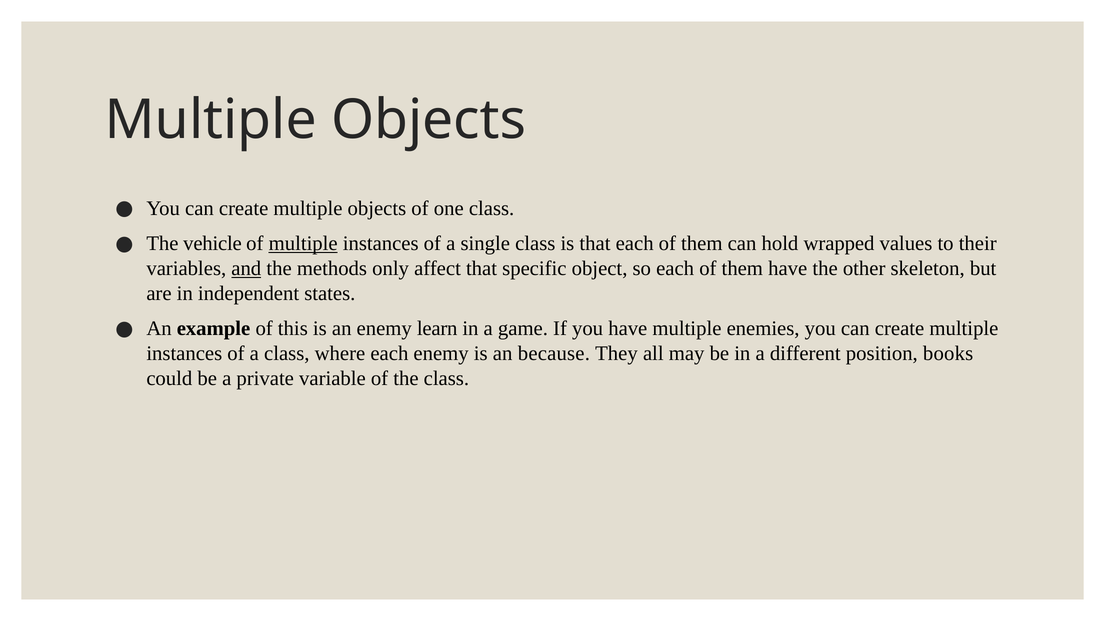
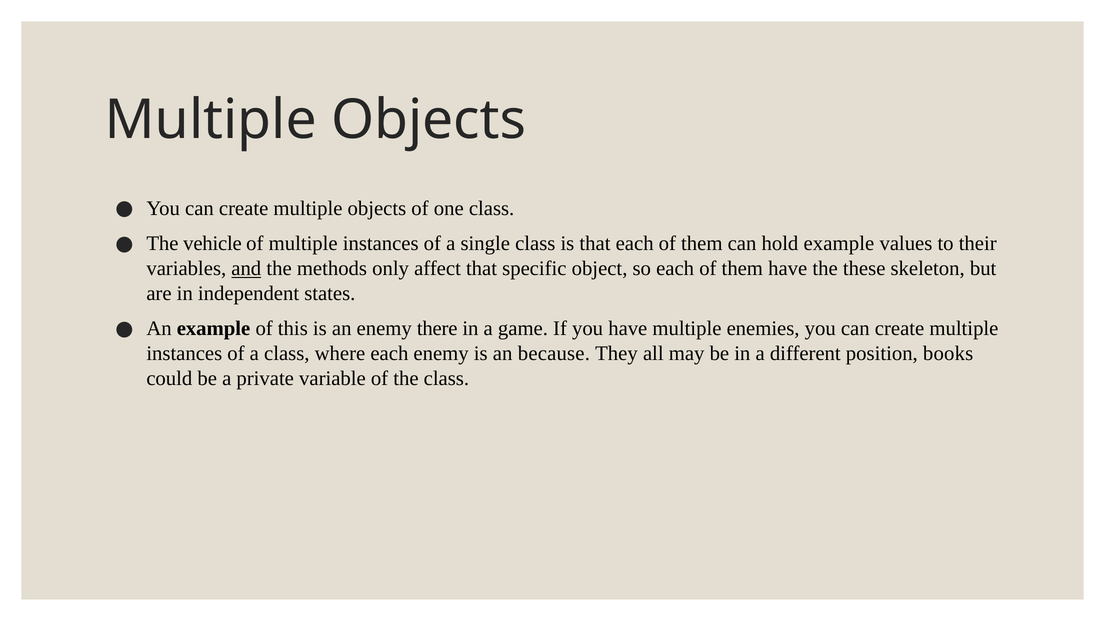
multiple underline: present -> none (303, 244)
hold wrapped: wrapped -> example (839, 244)
other: other -> these (864, 269)
learn: learn -> there (437, 329)
